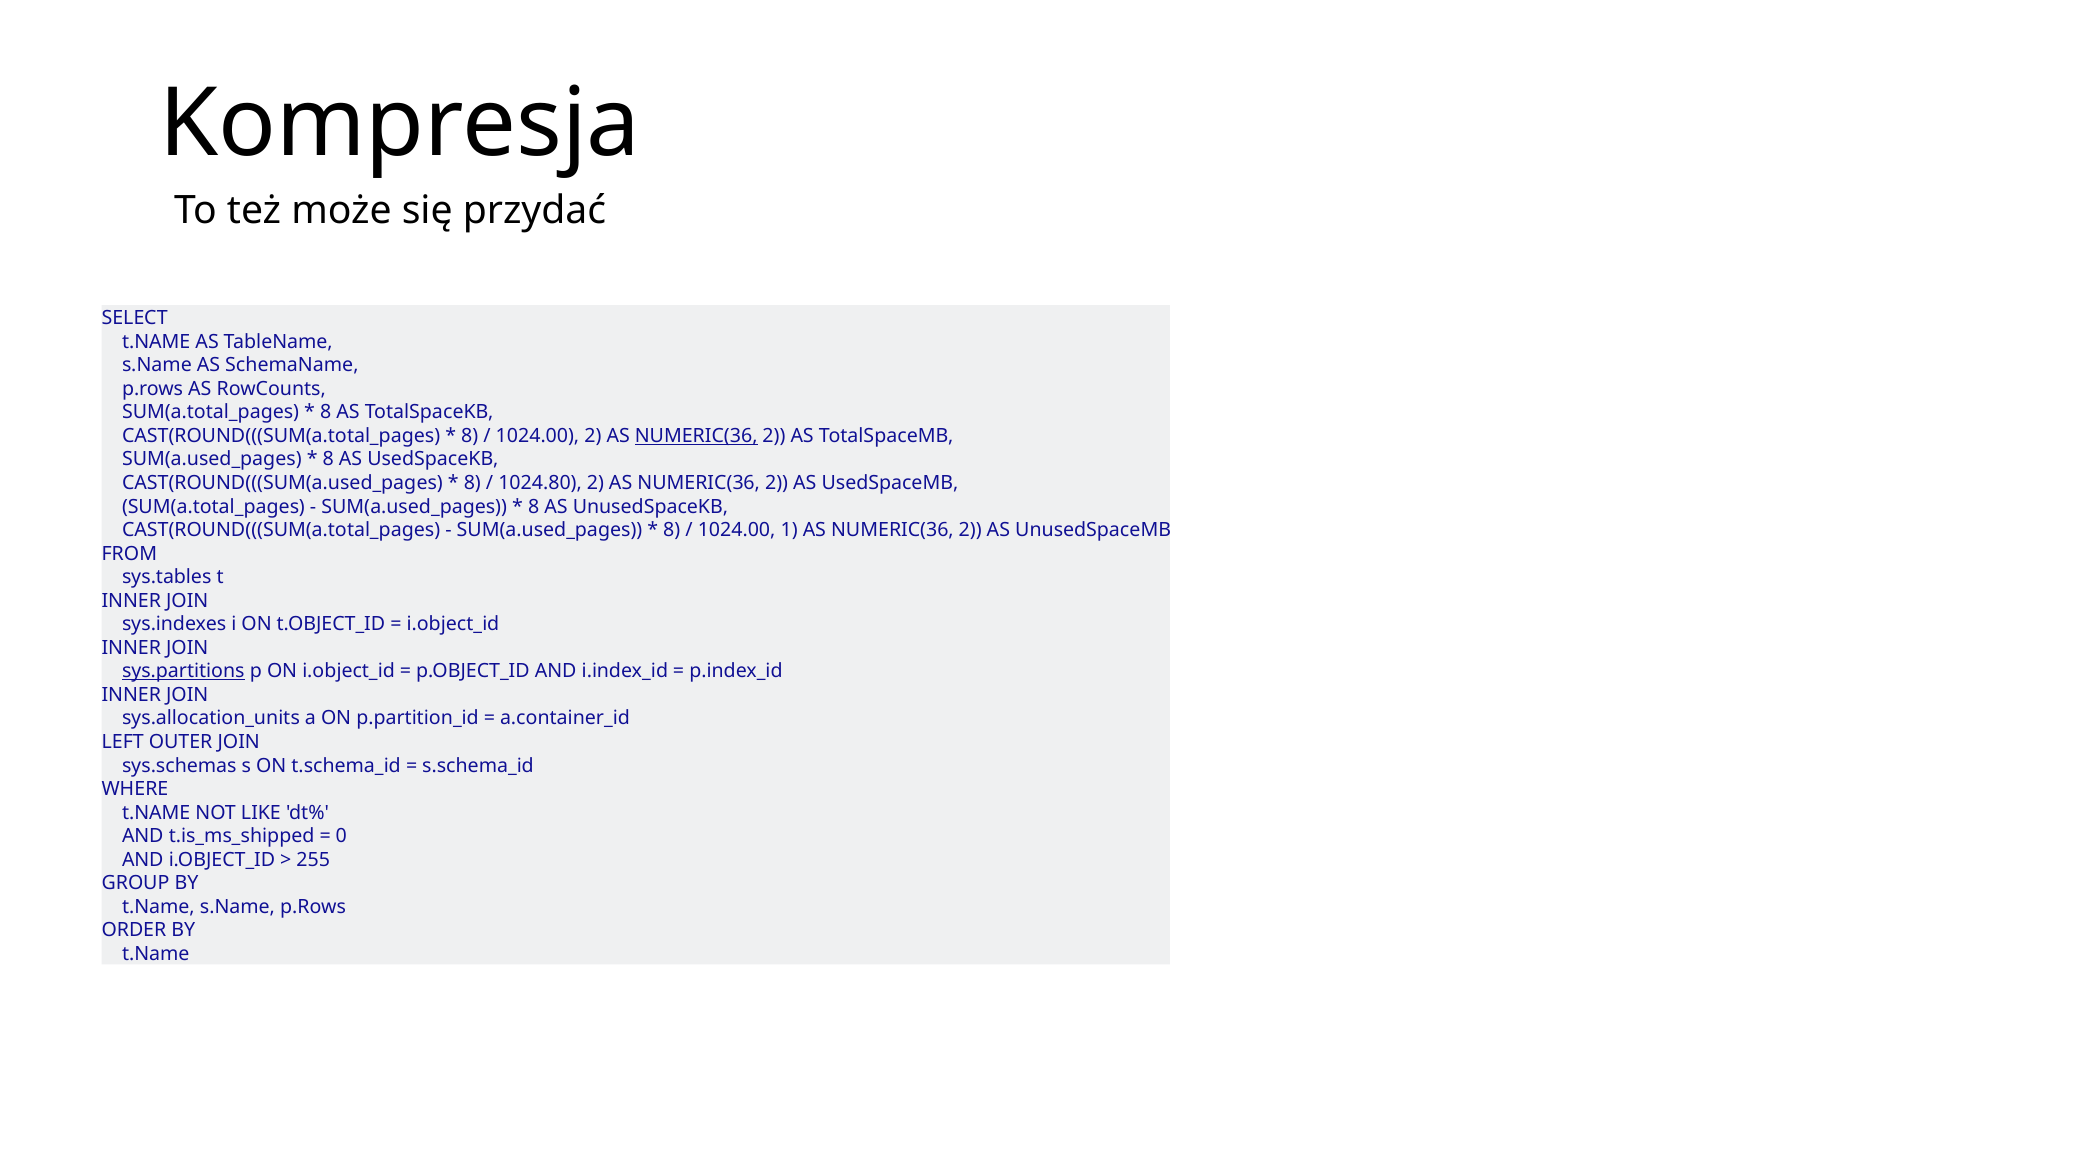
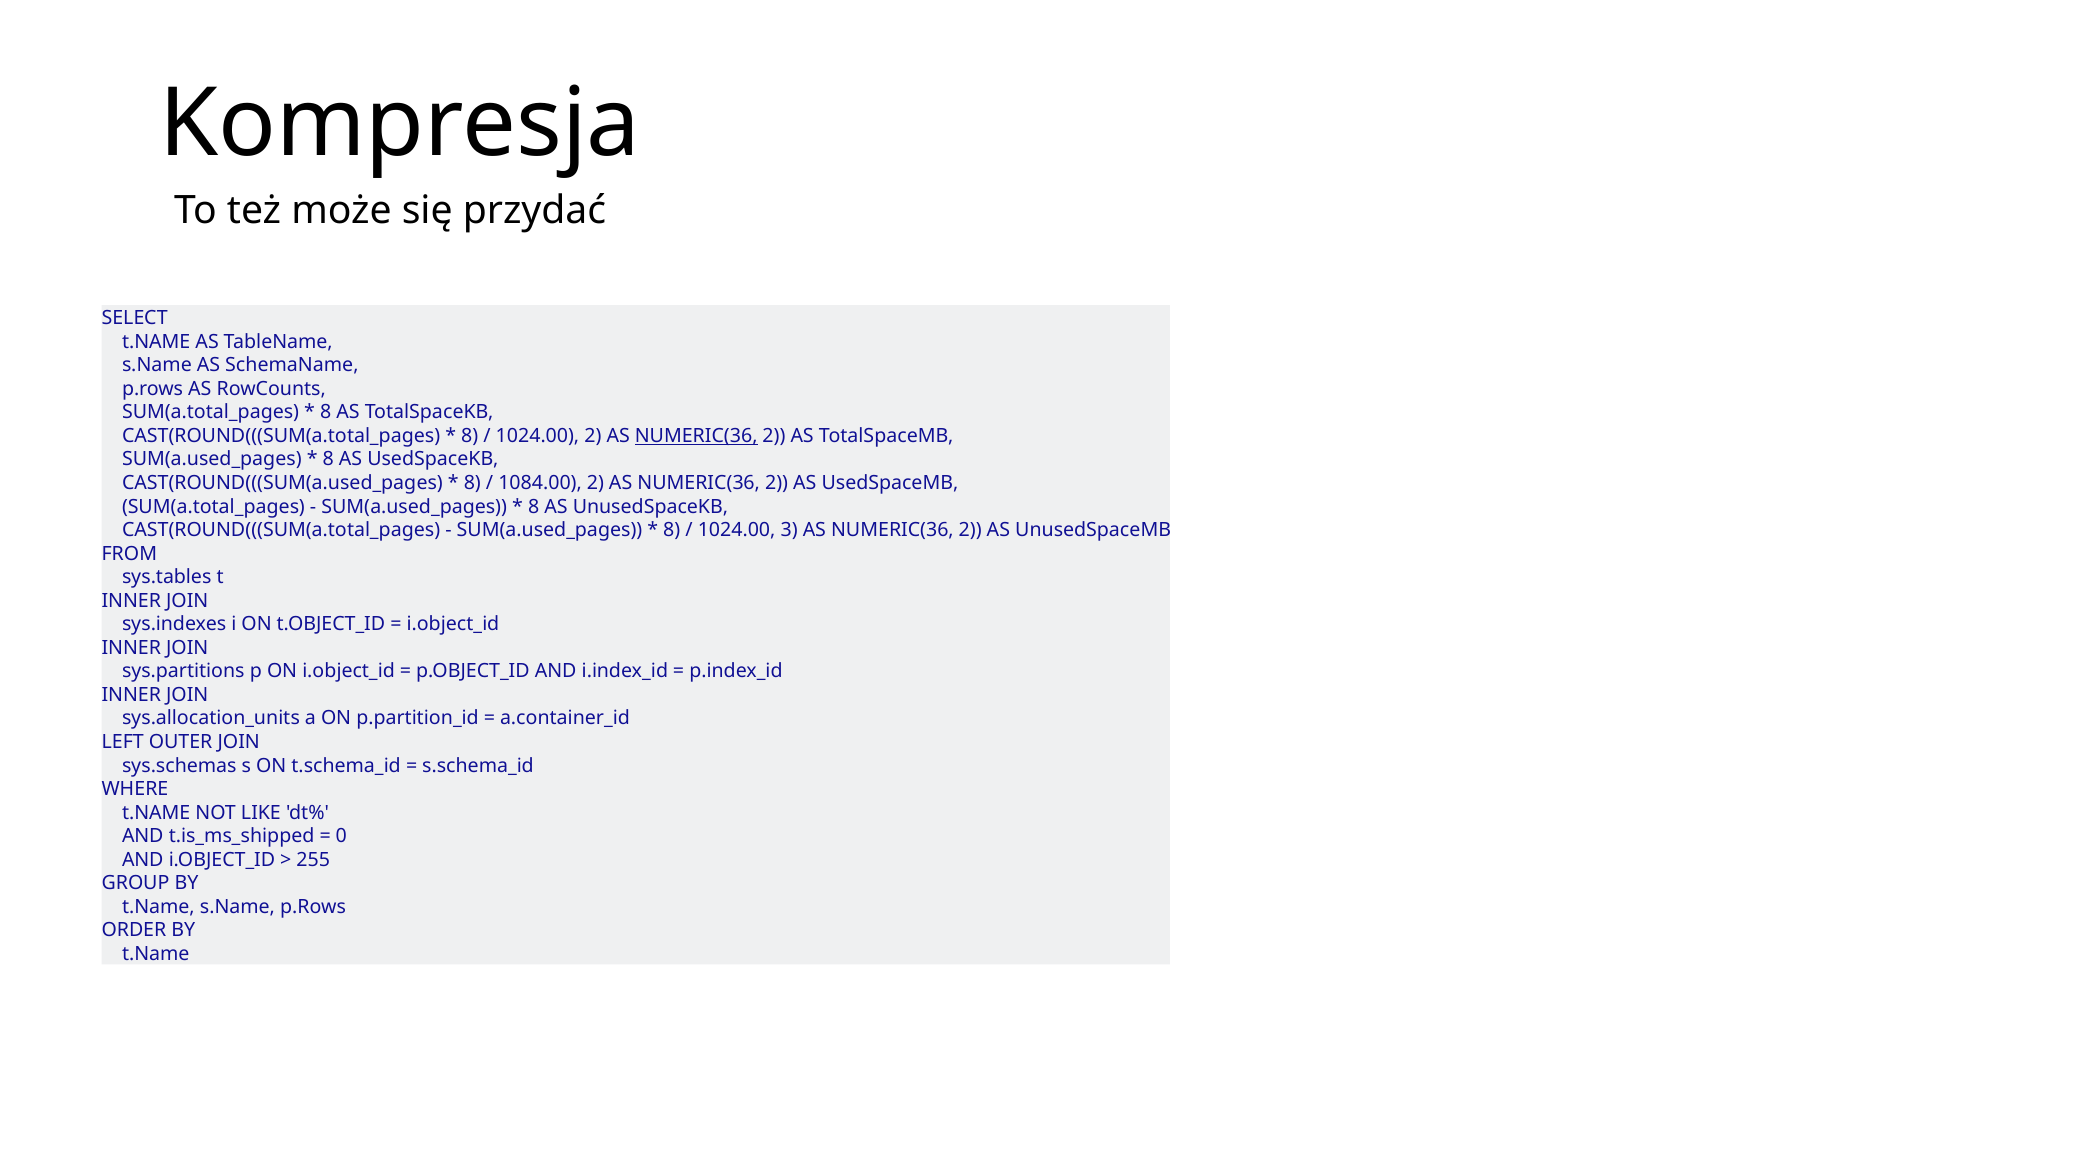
1024.80: 1024.80 -> 1084.00 (540, 483)
1: 1 -> 3 (789, 530)
sys.partitions underline: present -> none (183, 672)
